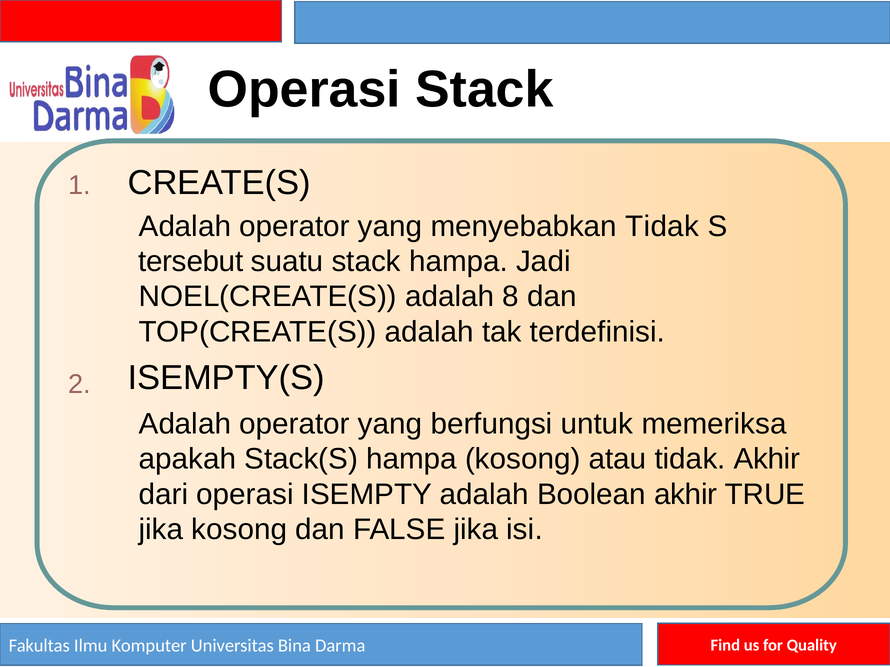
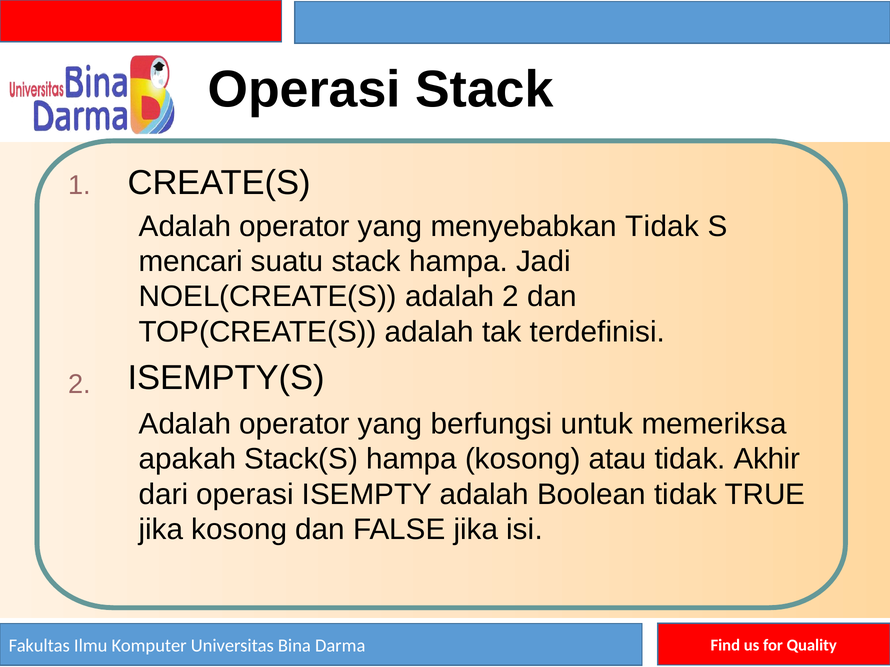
tersebut: tersebut -> mencari (191, 262)
adalah 8: 8 -> 2 (511, 297)
Boolean akhir: akhir -> tidak (686, 495)
